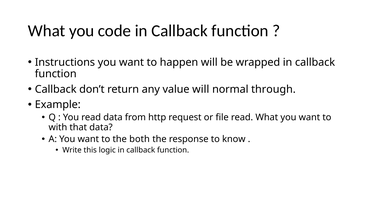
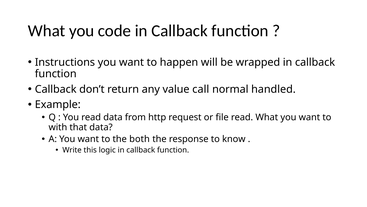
value will: will -> call (201, 89)
through: through -> handled (273, 89)
